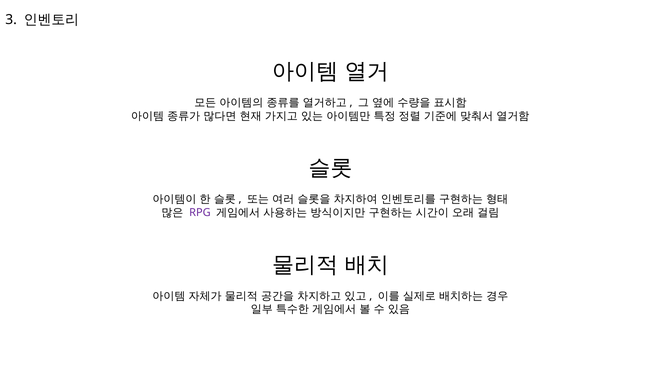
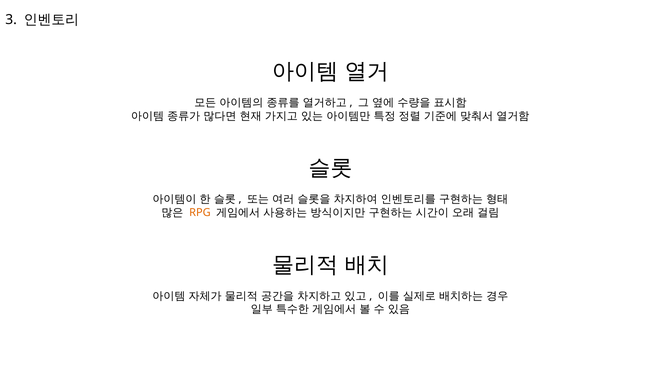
RPG colour: purple -> orange (200, 212)
